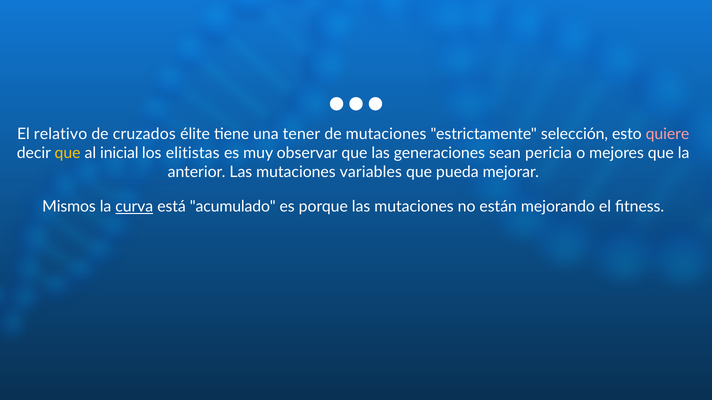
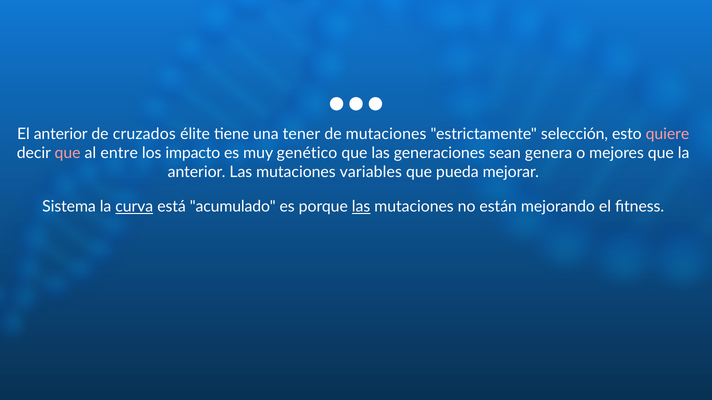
El relativo: relativo -> anterior (61, 134)
que colour: yellow -> pink (68, 153)
inicial: inicial -> entre (119, 153)
elitistas: elitistas -> impacto (193, 153)
observar: observar -> genético (307, 153)
pericia: pericia -> genera (549, 153)
Mismos: Mismos -> Sistema (69, 207)
las underline: none -> present (361, 207)
